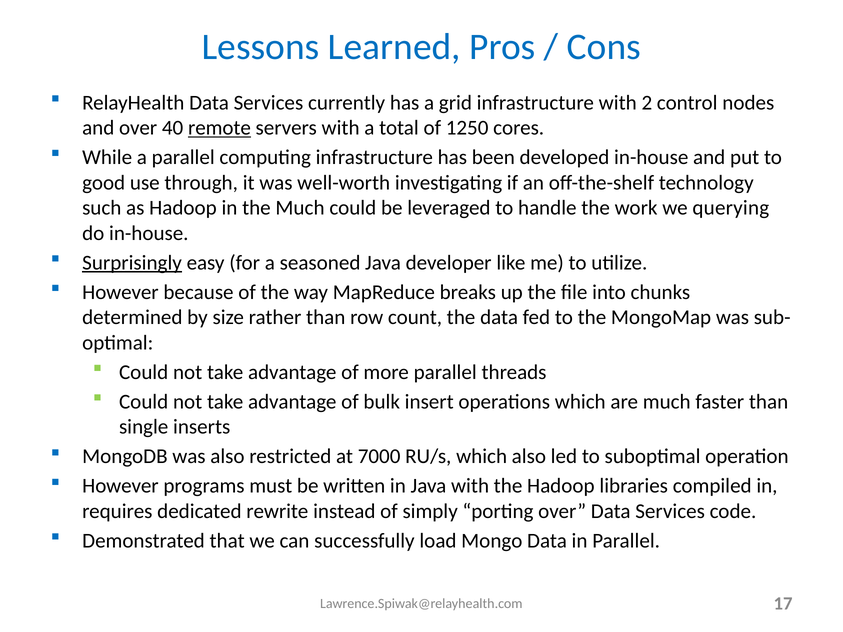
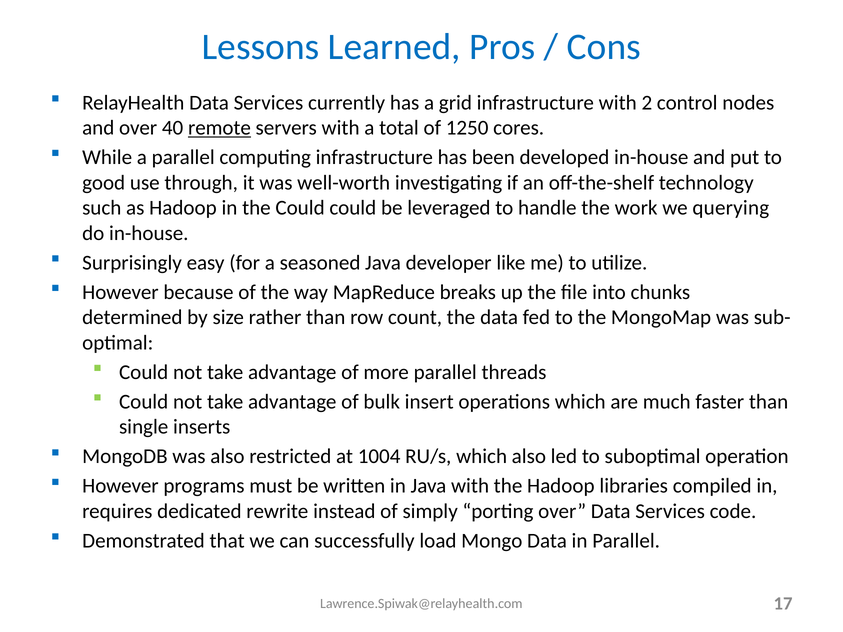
the Much: Much -> Could (300, 208)
Surprisingly underline: present -> none (132, 263)
7000: 7000 -> 1004 (379, 457)
